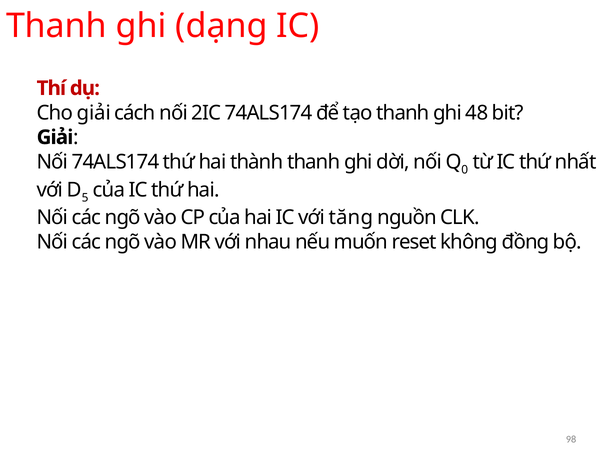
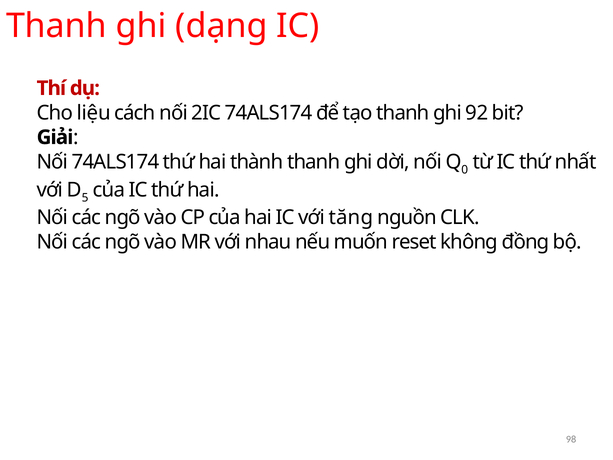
Cho giải: giải -> liệu (94, 113)
48: 48 -> 92 (477, 113)
